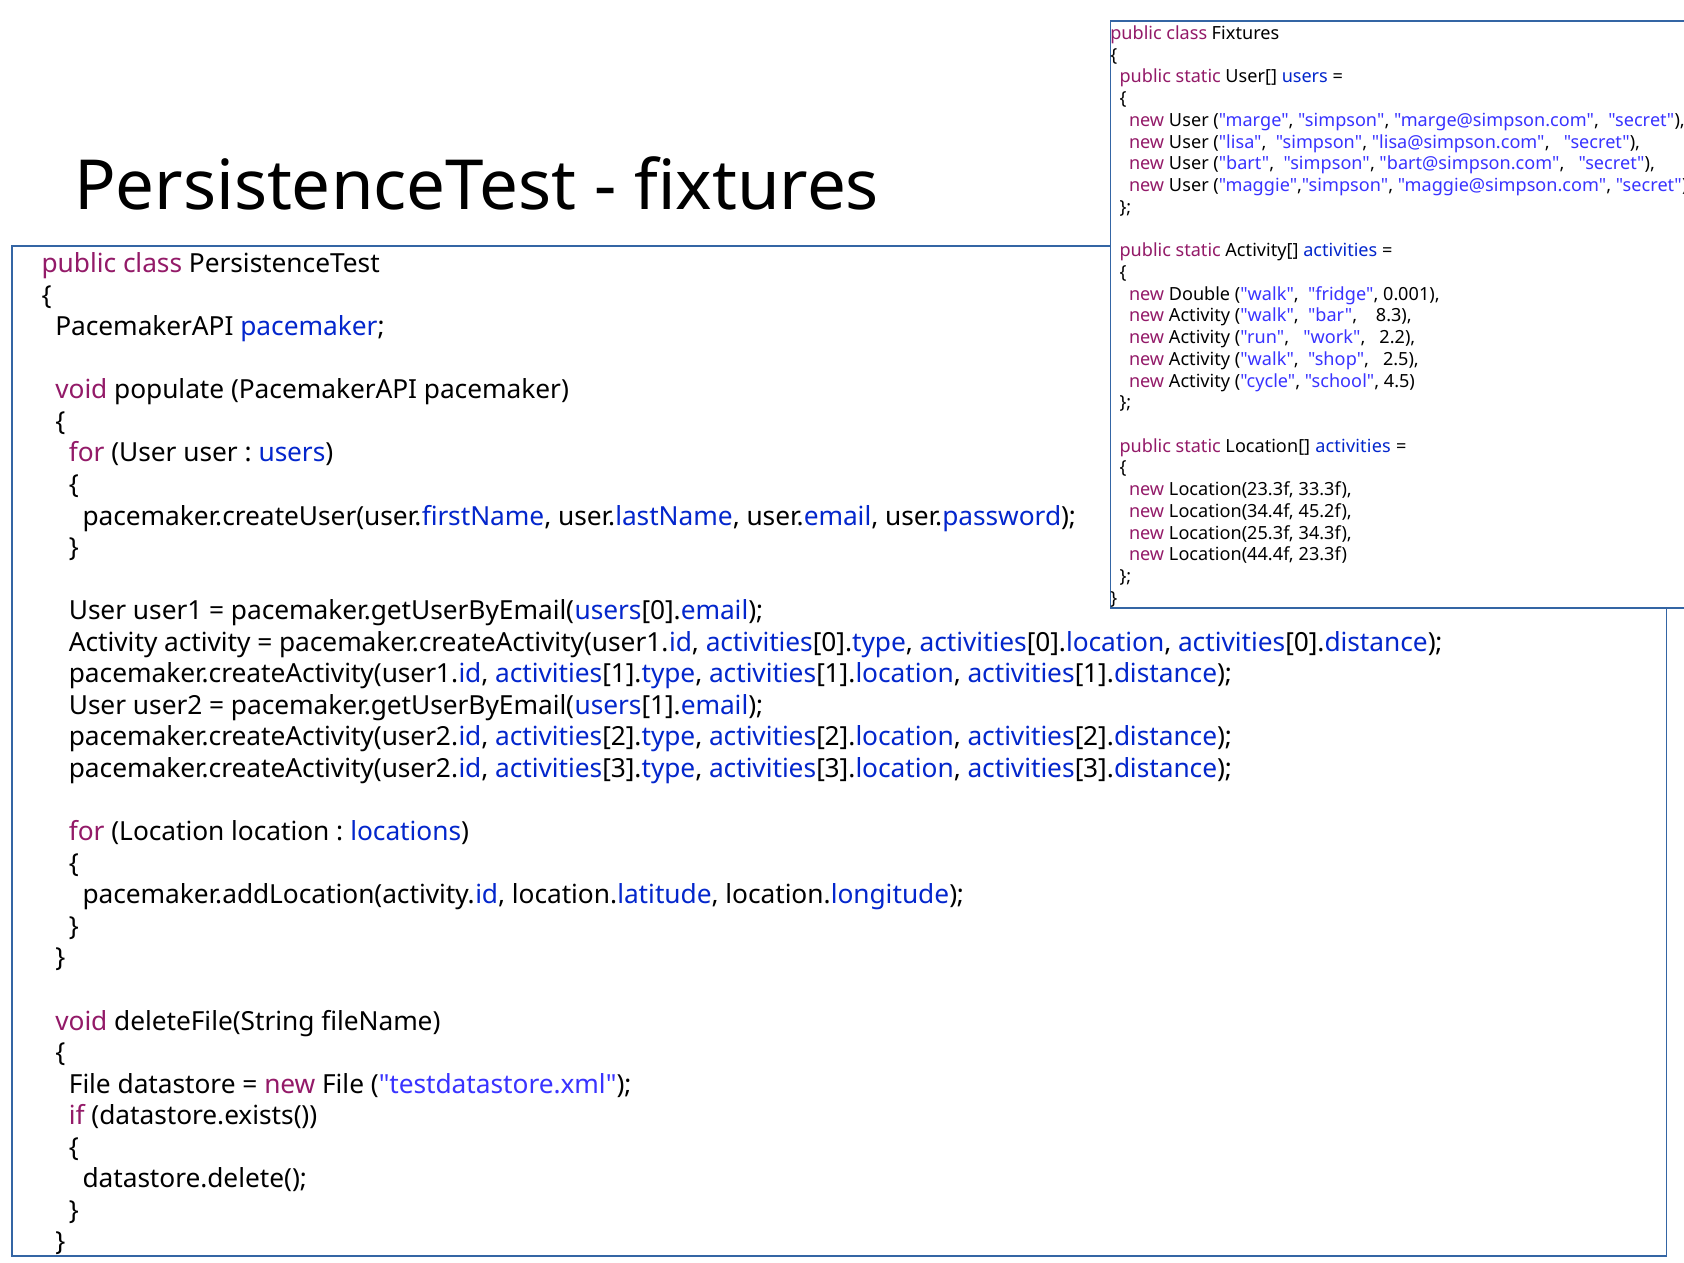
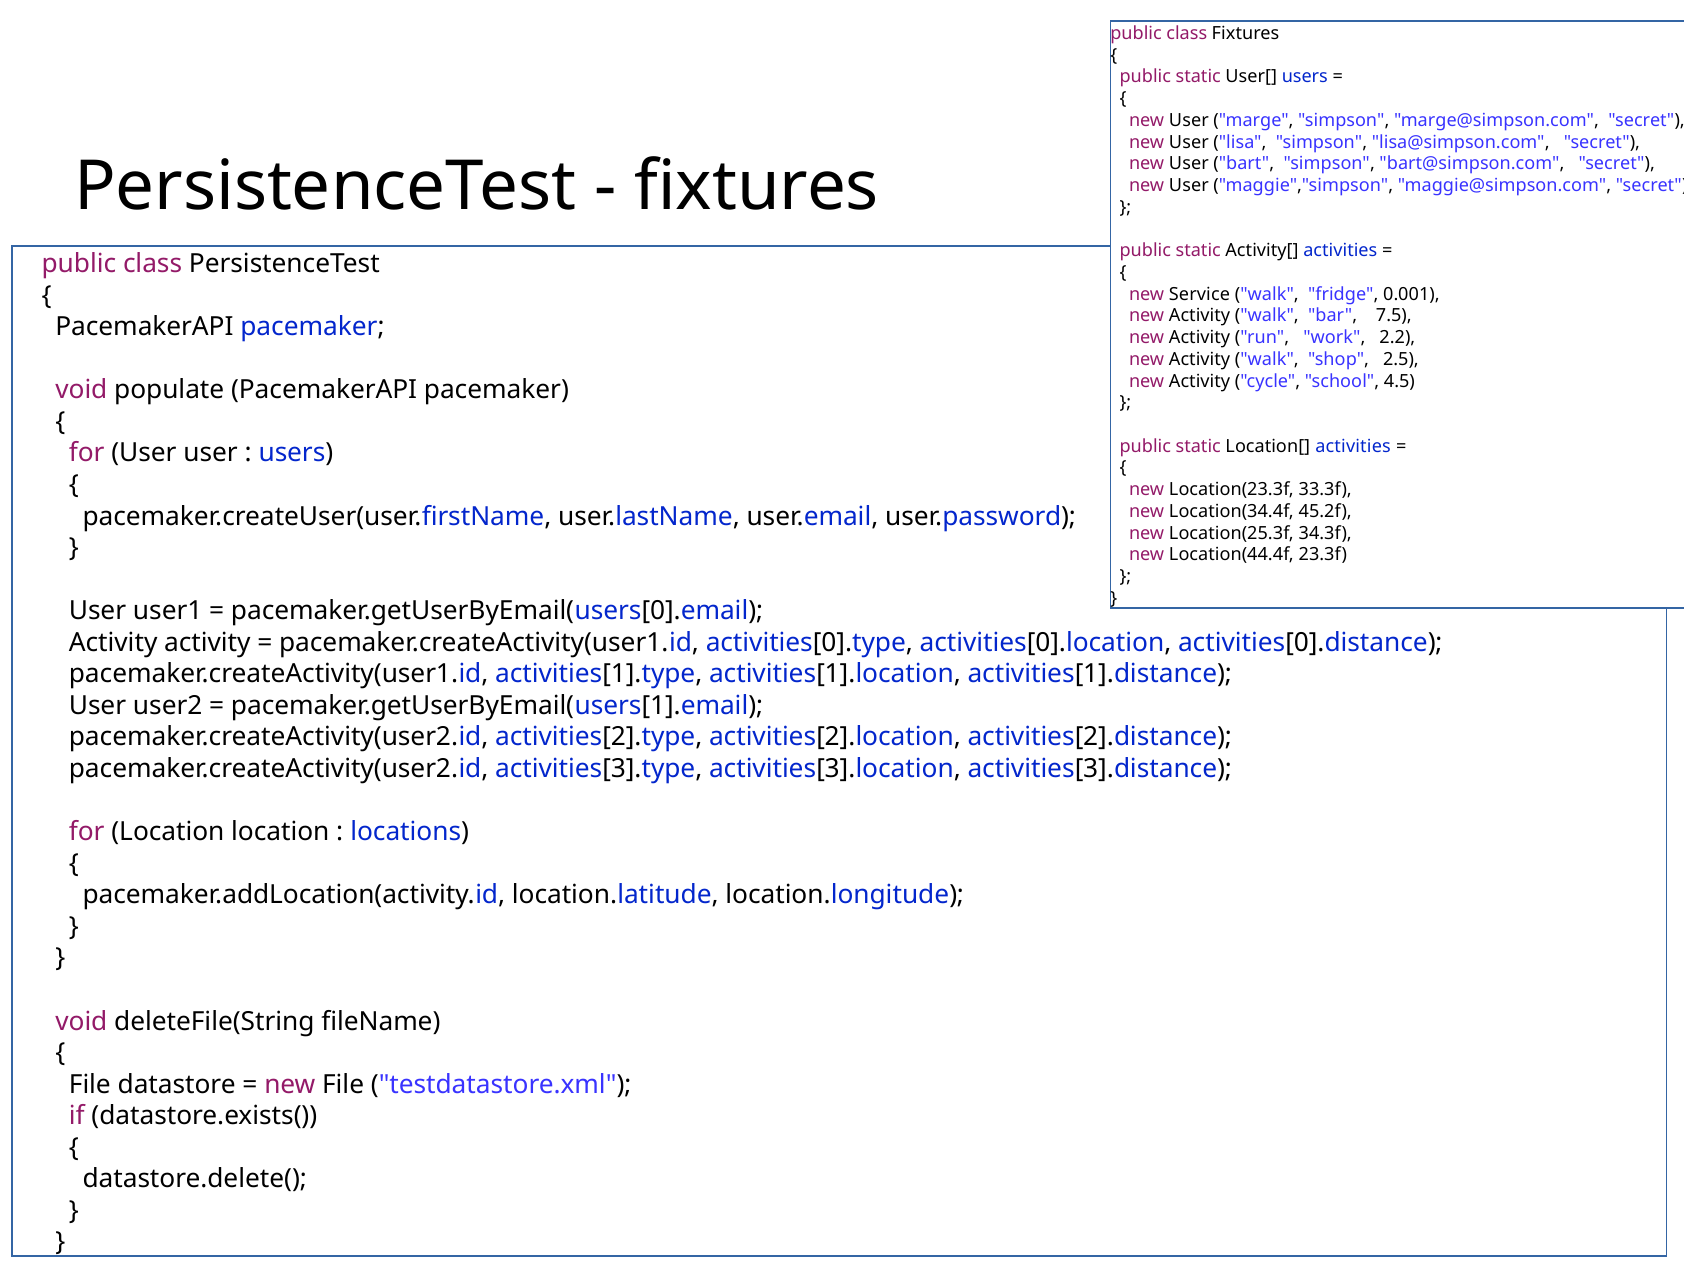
Double: Double -> Service (1199, 294)
8.3: 8.3 -> 7.5 (1394, 316)
